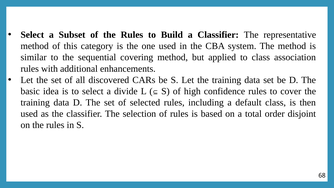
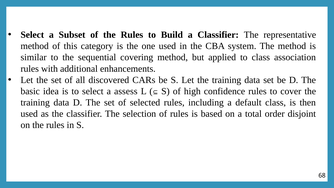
divide: divide -> assess (126, 91)
